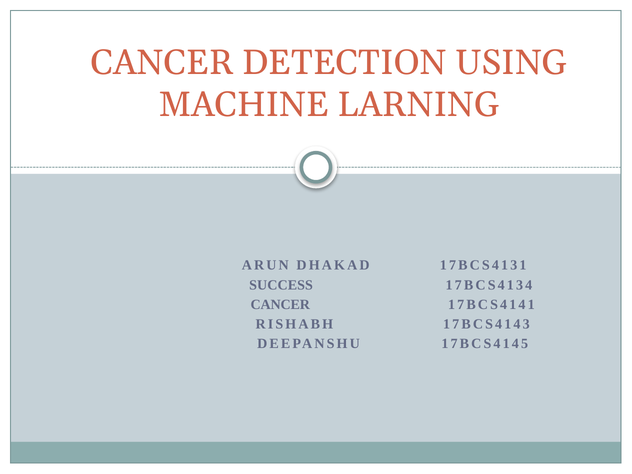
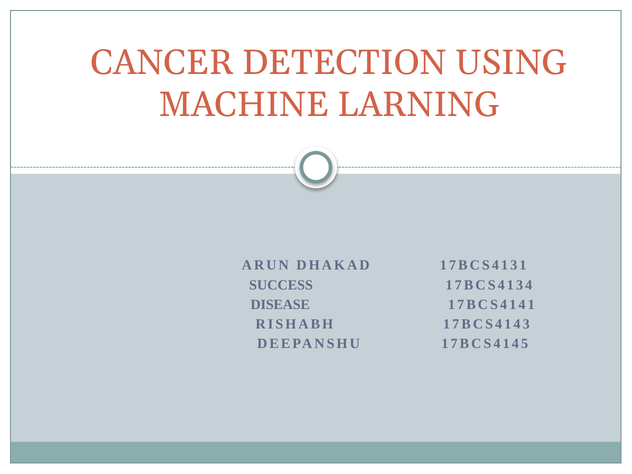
CANCER: CANCER -> DISEASE (280, 305)
